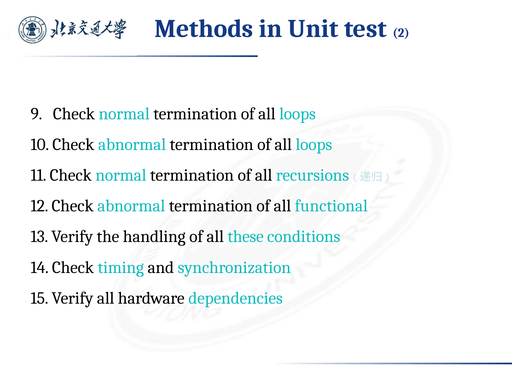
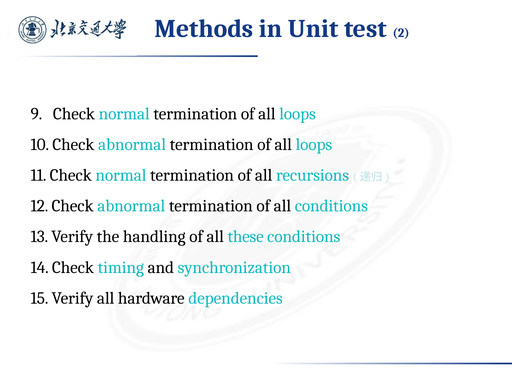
all functional: functional -> conditions (331, 206)
